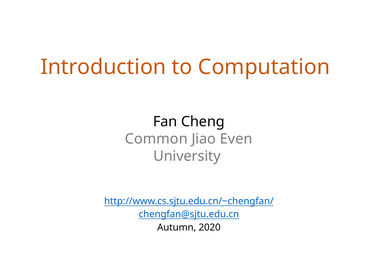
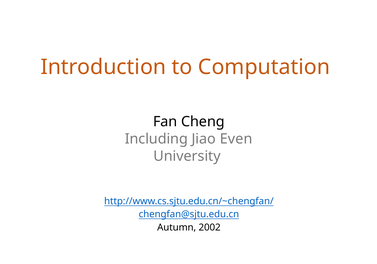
Common: Common -> Including (156, 139)
2020: 2020 -> 2002 (210, 227)
